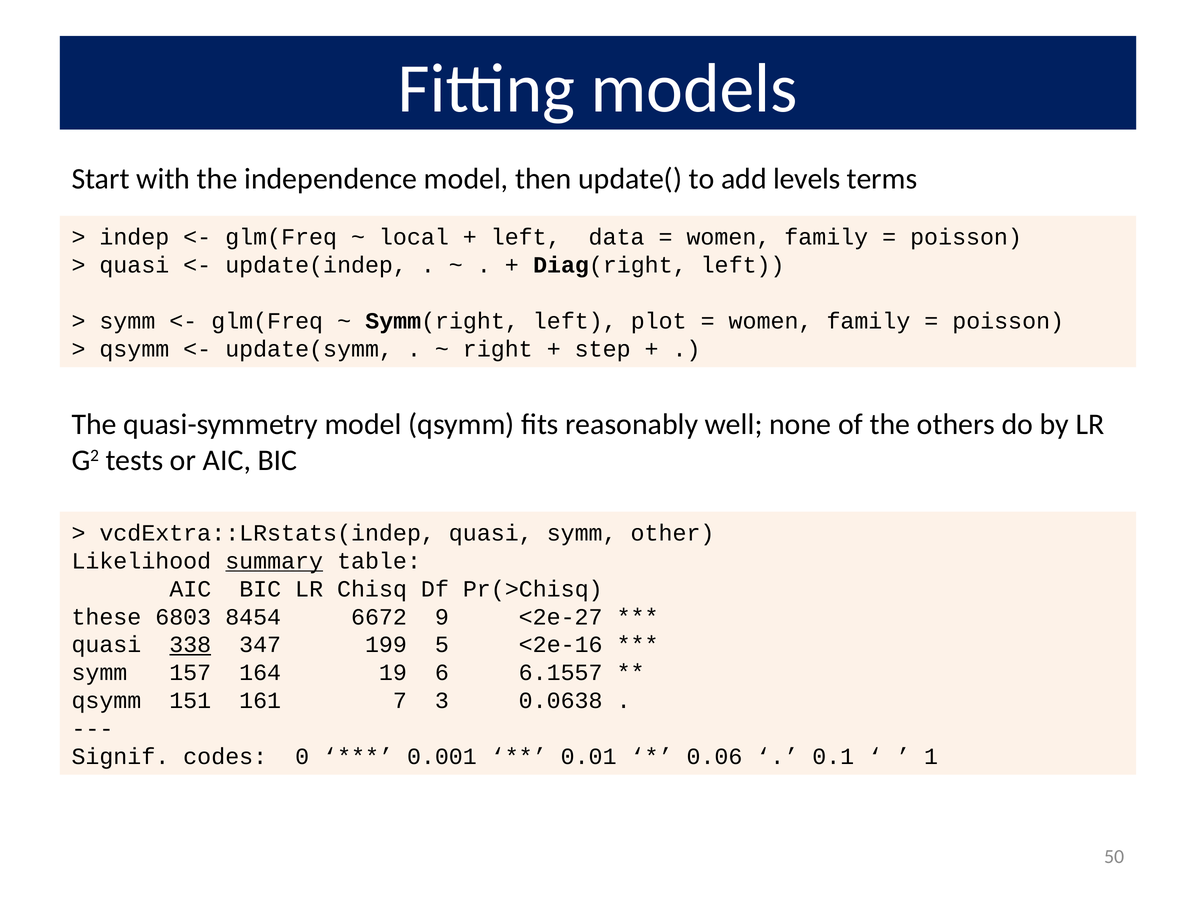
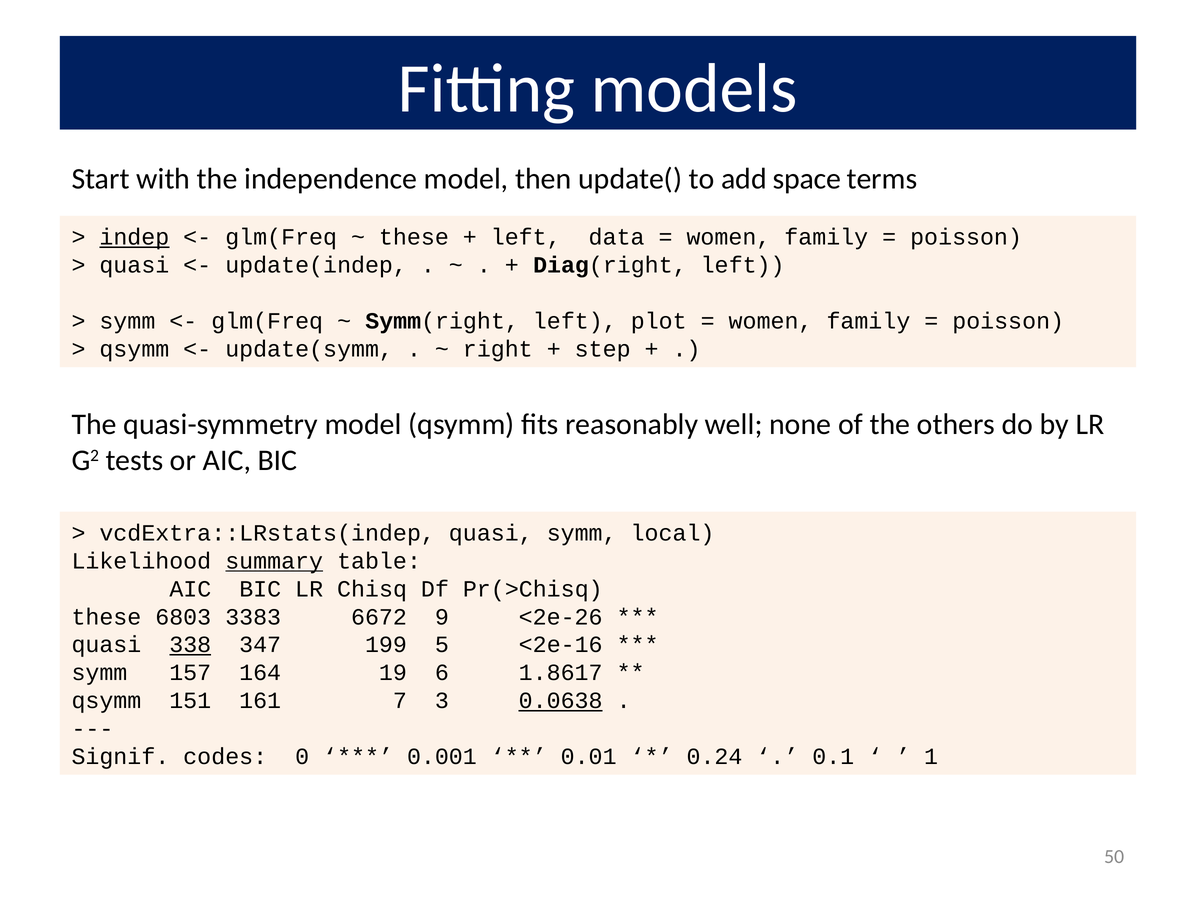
levels: levels -> space (807, 179)
indep underline: none -> present (134, 237)
local: local -> these (414, 237)
other: other -> local (673, 533)
8454: 8454 -> 3383 (253, 617)
<2e-27: <2e-27 -> <2e-26 (561, 617)
6.1557: 6.1557 -> 1.8617 (561, 673)
0.0638 underline: none -> present (561, 701)
0.06: 0.06 -> 0.24 (714, 756)
